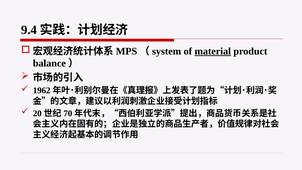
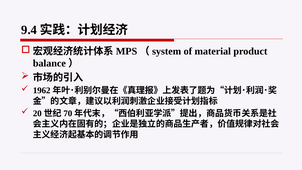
material underline: present -> none (213, 51)
